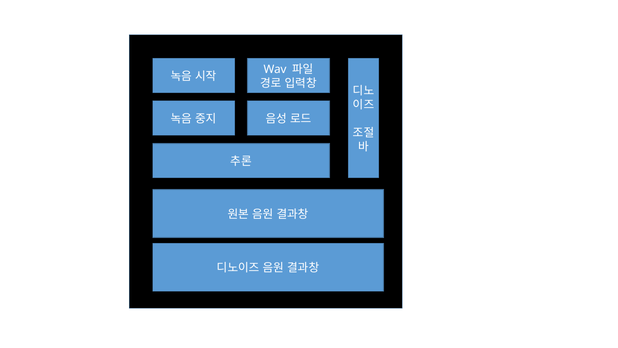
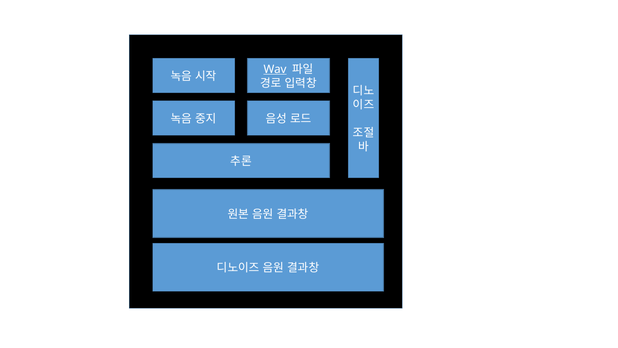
Wav underline: none -> present (275, 69)
